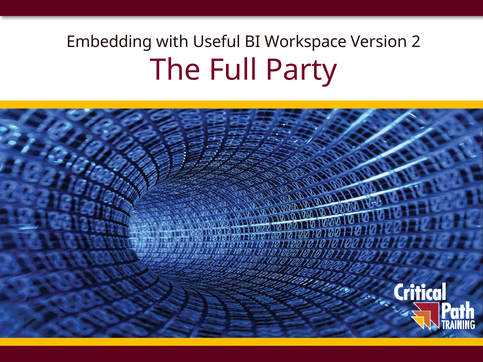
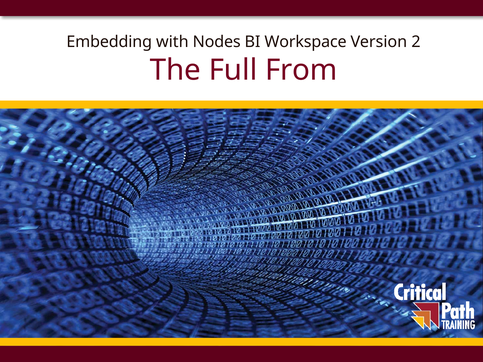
Useful: Useful -> Nodes (217, 42)
Party: Party -> From (301, 70)
